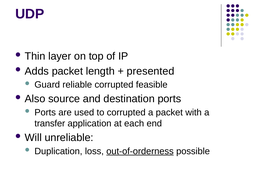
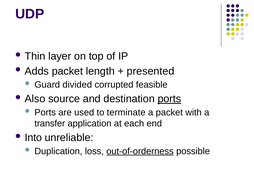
reliable: reliable -> divided (77, 85)
ports underline: none -> present (169, 99)
to corrupted: corrupted -> terminate (126, 112)
Will: Will -> Into (33, 137)
